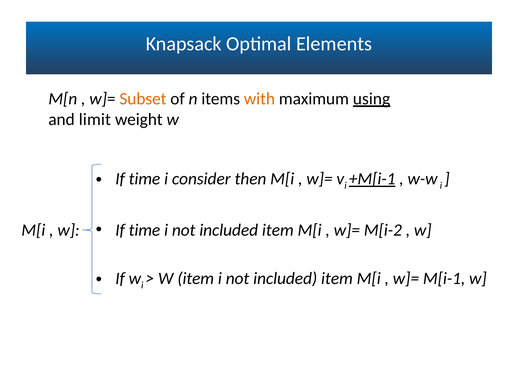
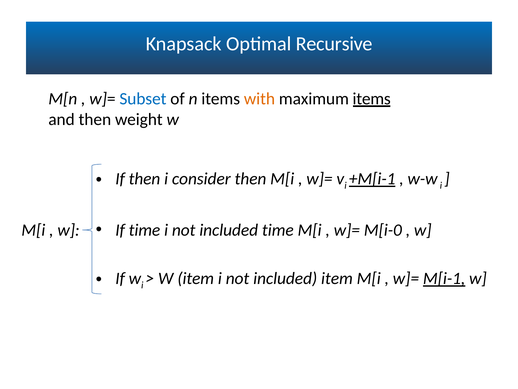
Elements: Elements -> Recursive (334, 44)
Subset colour: orange -> blue (143, 99)
maximum using: using -> items (372, 99)
and limit: limit -> then (95, 119)
time: time -> then (144, 179)
item: item -> time (278, 230)
M[i-2: M[i-2 -> M[i-0 (383, 230)
M[i-1 underline: none -> present (444, 278)
